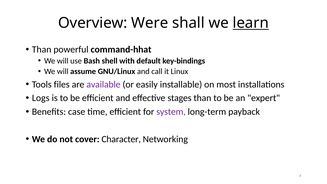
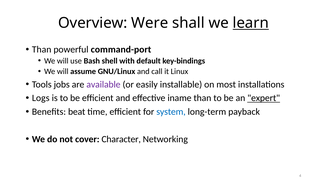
command-hhat: command-hhat -> command-port (121, 50)
files: files -> jobs (62, 84)
stages: stages -> iname (179, 98)
expert underline: none -> present (264, 98)
case: case -> beat (77, 112)
system colour: purple -> blue (171, 112)
